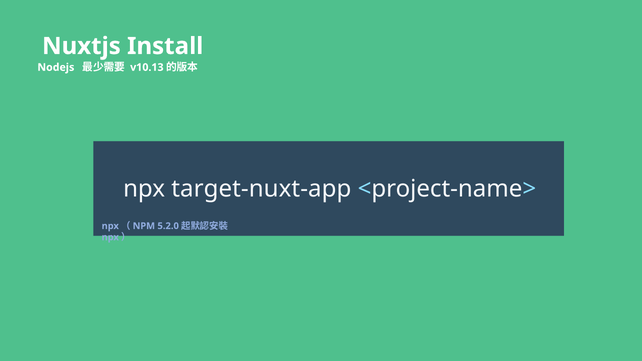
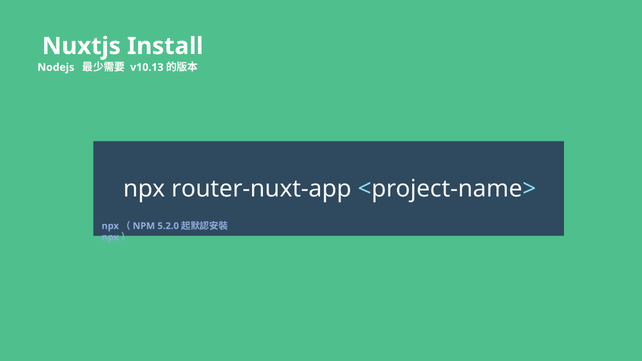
target-nuxt-app: target-nuxt-app -> router-nuxt-app (261, 189)
